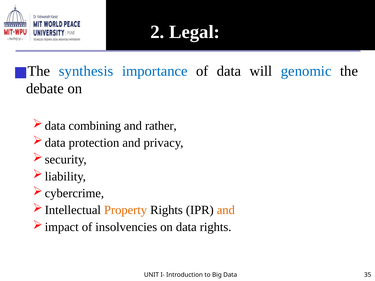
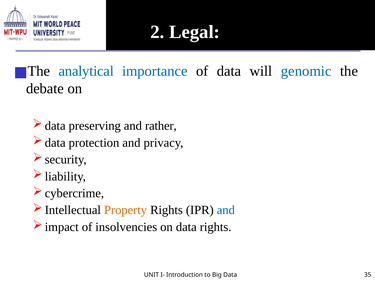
synthesis: synthesis -> analytical (86, 71)
combining: combining -> preserving (95, 126)
and colour: orange -> blue (226, 210)
